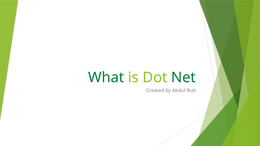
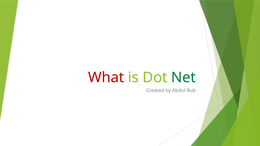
What colour: green -> red (106, 78)
